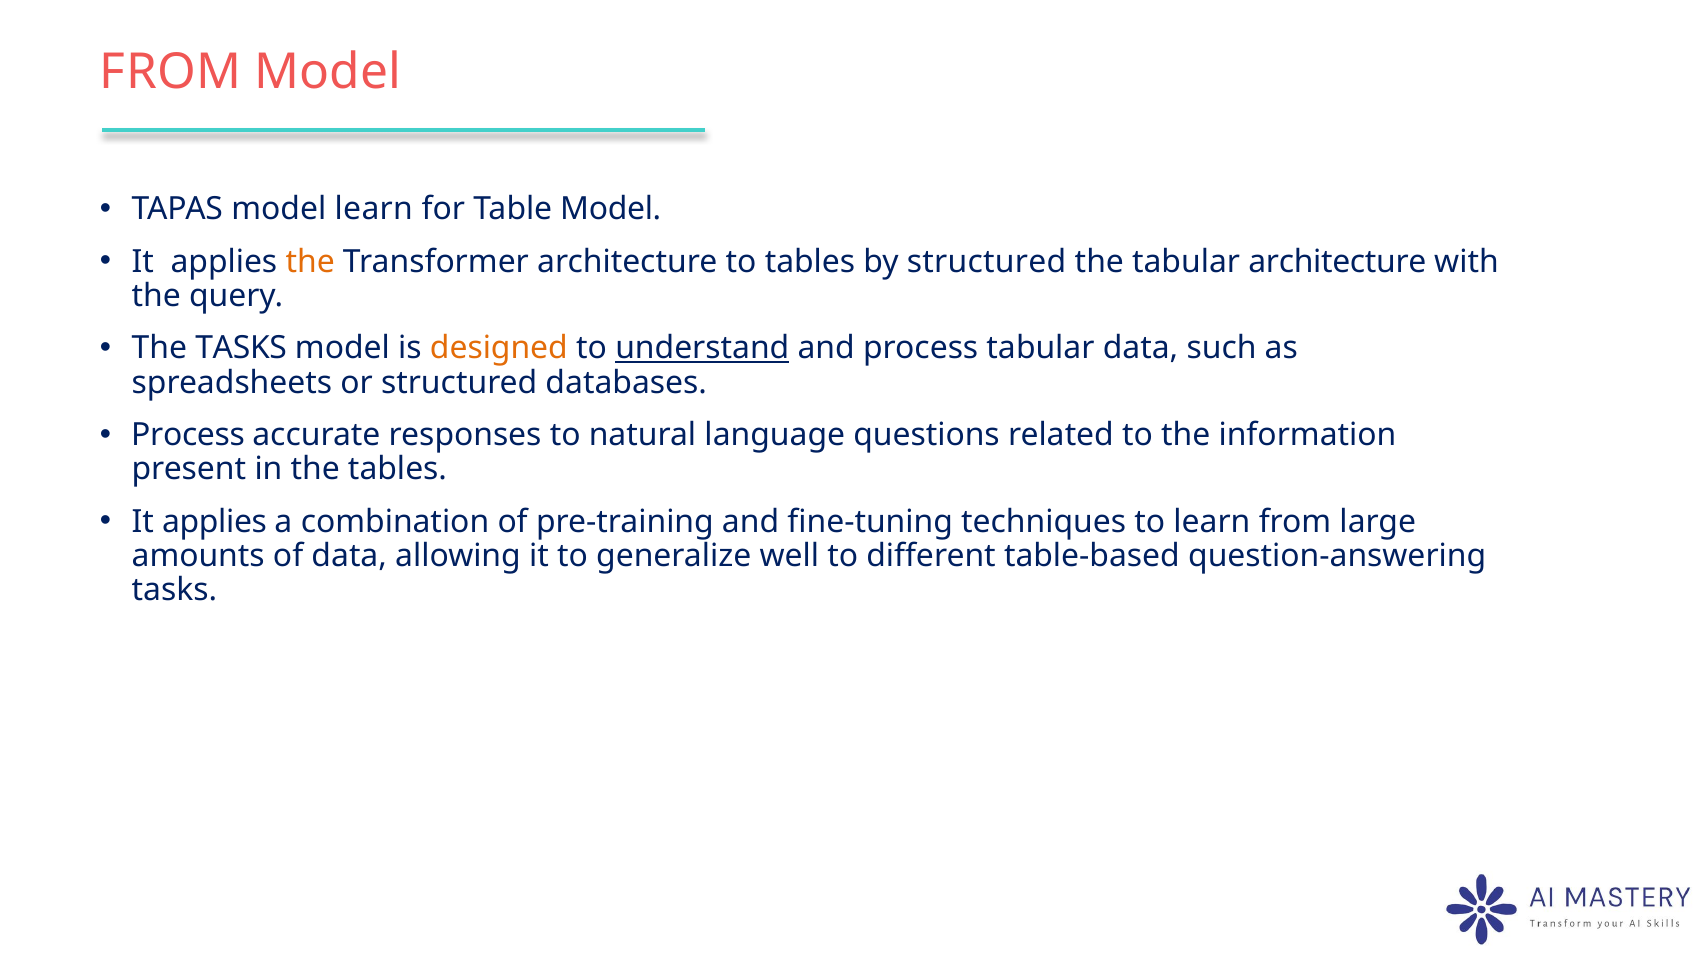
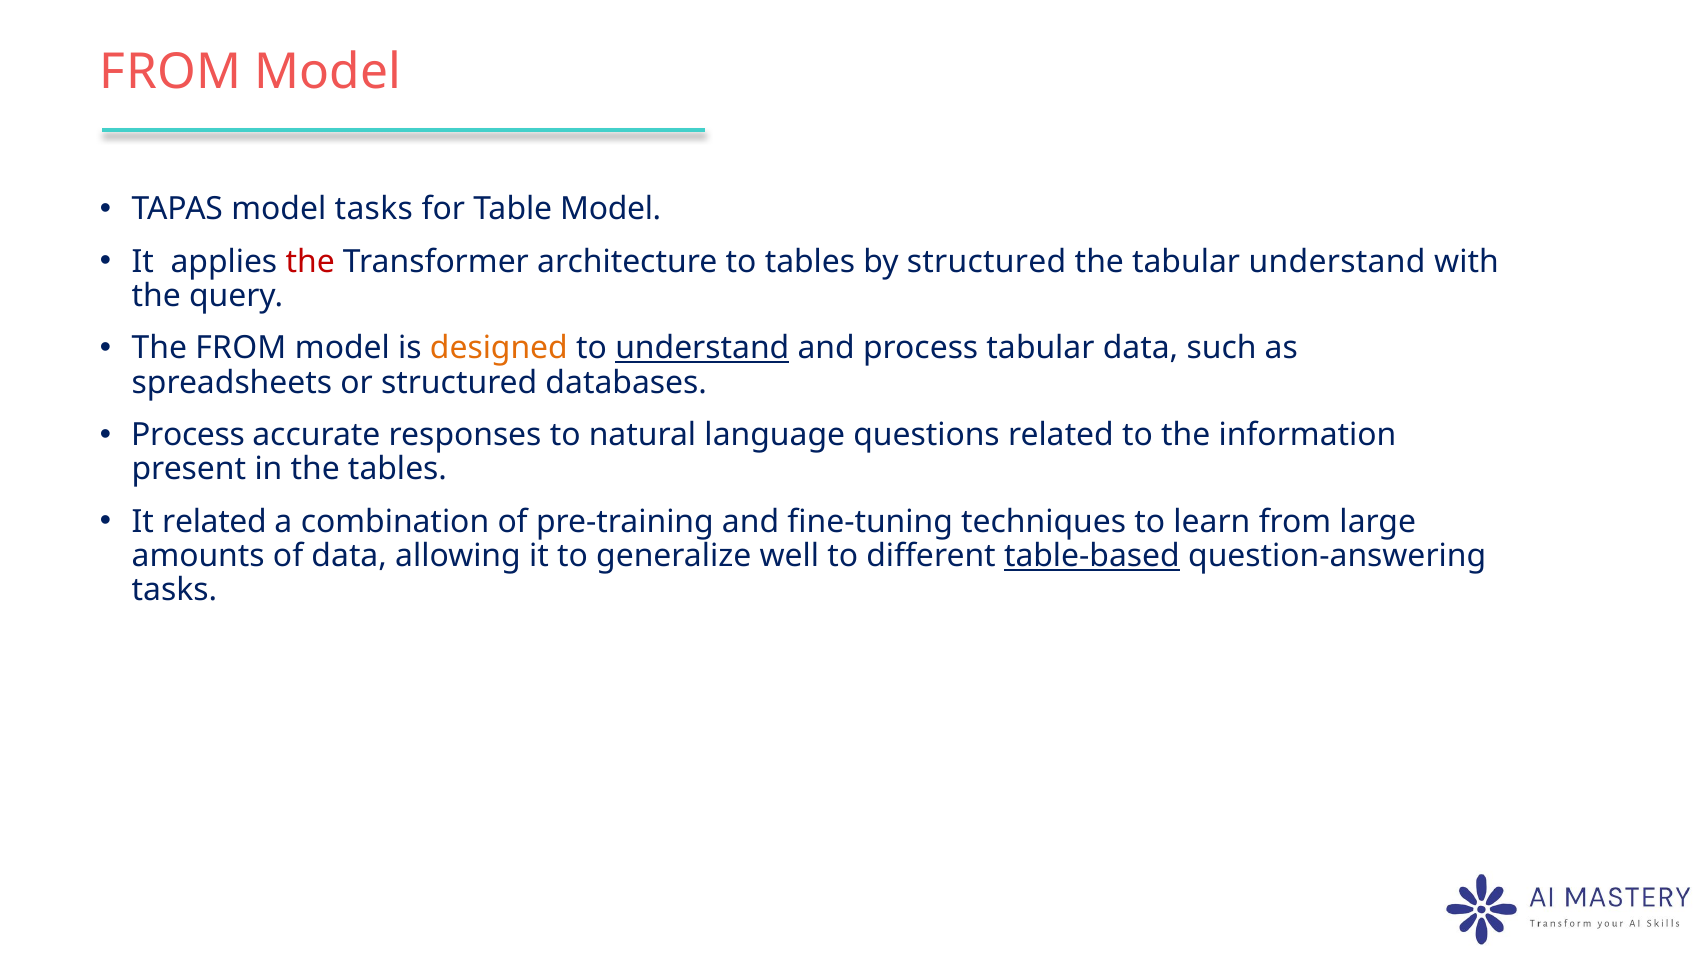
model learn: learn -> tasks (374, 209)
the colour: orange -> red (310, 261)
tabular architecture: architecture -> understand (1337, 261)
The TASKS: TASKS -> FROM (241, 348)
applies: applies -> related (214, 521)
table-based underline: none -> present (1092, 556)
